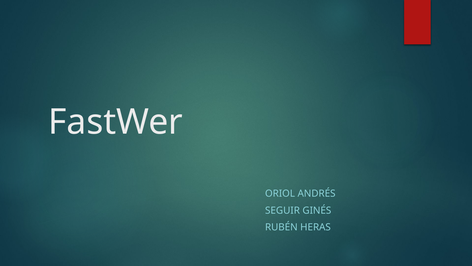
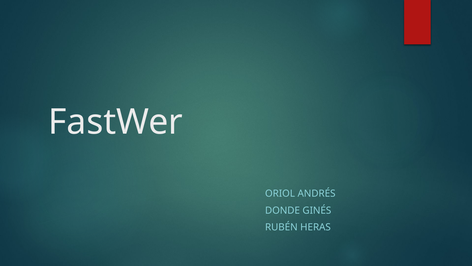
SEGUIR: SEGUIR -> DONDE (282, 210)
